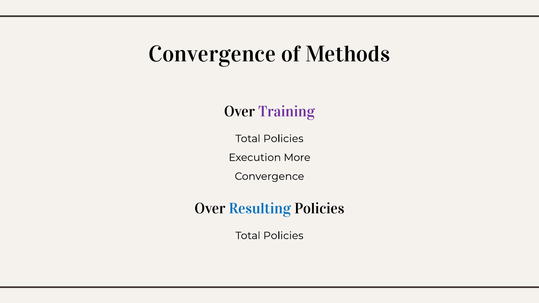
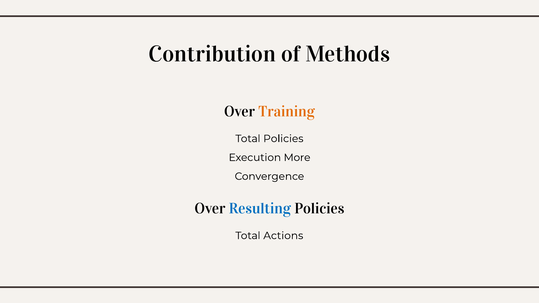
Convergence: Convergence -> Contribution (212, 54)
Training colour: purple -> orange (287, 112)
Policies: Policies -> Actions (283, 236)
